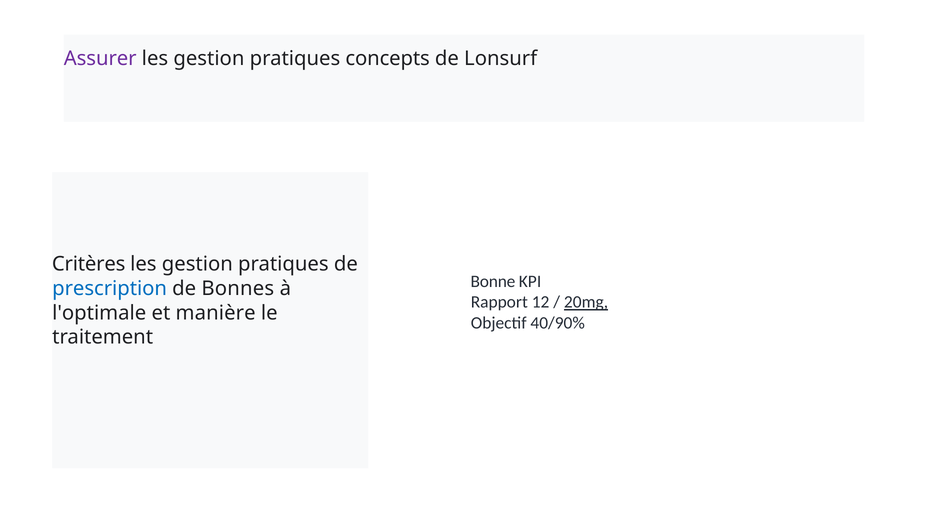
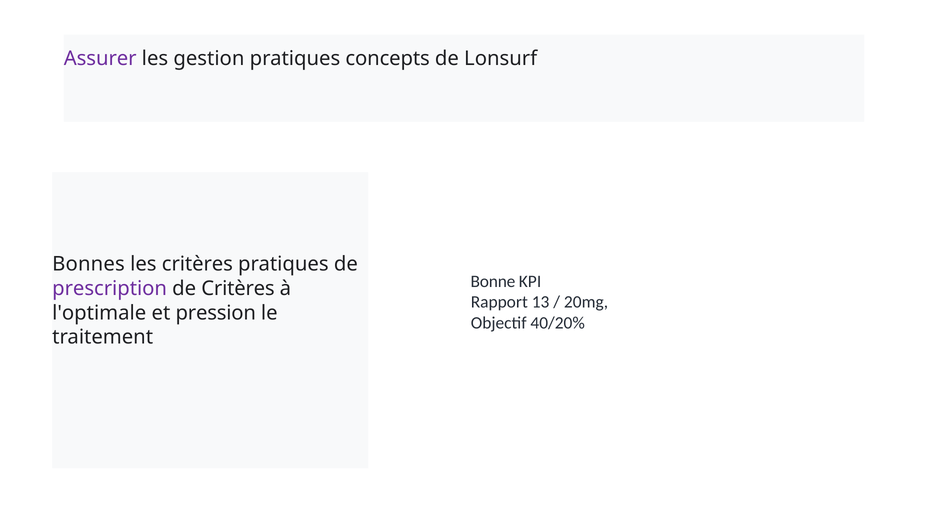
Critères: Critères -> Bonnes (88, 264)
gestion: gestion -> critères (197, 264)
prescription colour: blue -> purple (110, 289)
de Bonnes: Bonnes -> Critères (238, 289)
12: 12 -> 13 (541, 302)
20mg underline: present -> none (586, 302)
manière: manière -> pression (216, 313)
40/90%: 40/90% -> 40/20% (558, 323)
